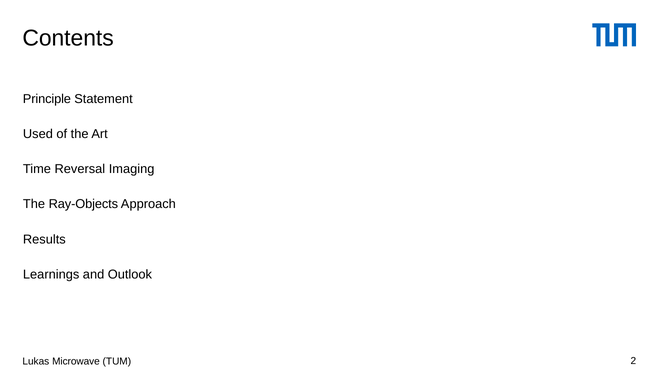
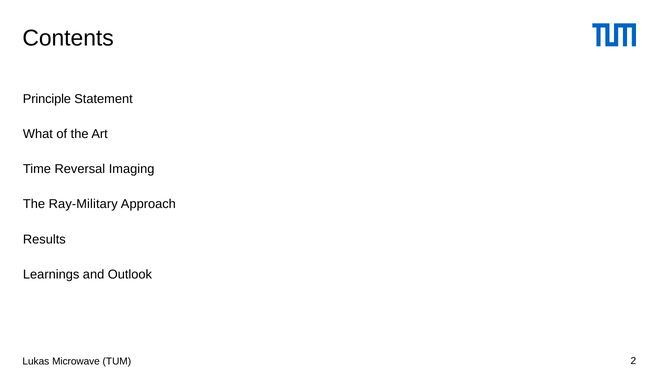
Used: Used -> What (38, 134)
Ray-Objects: Ray-Objects -> Ray-Military (83, 204)
